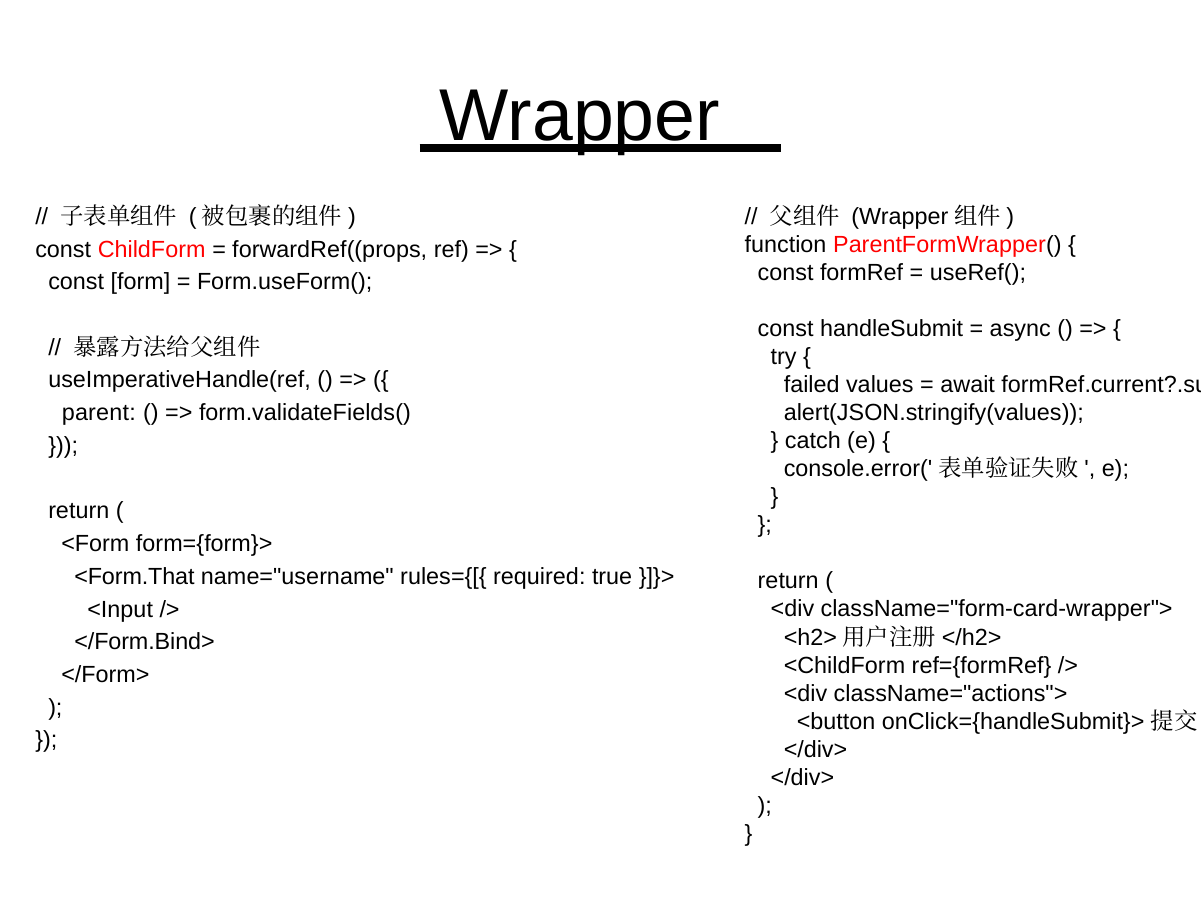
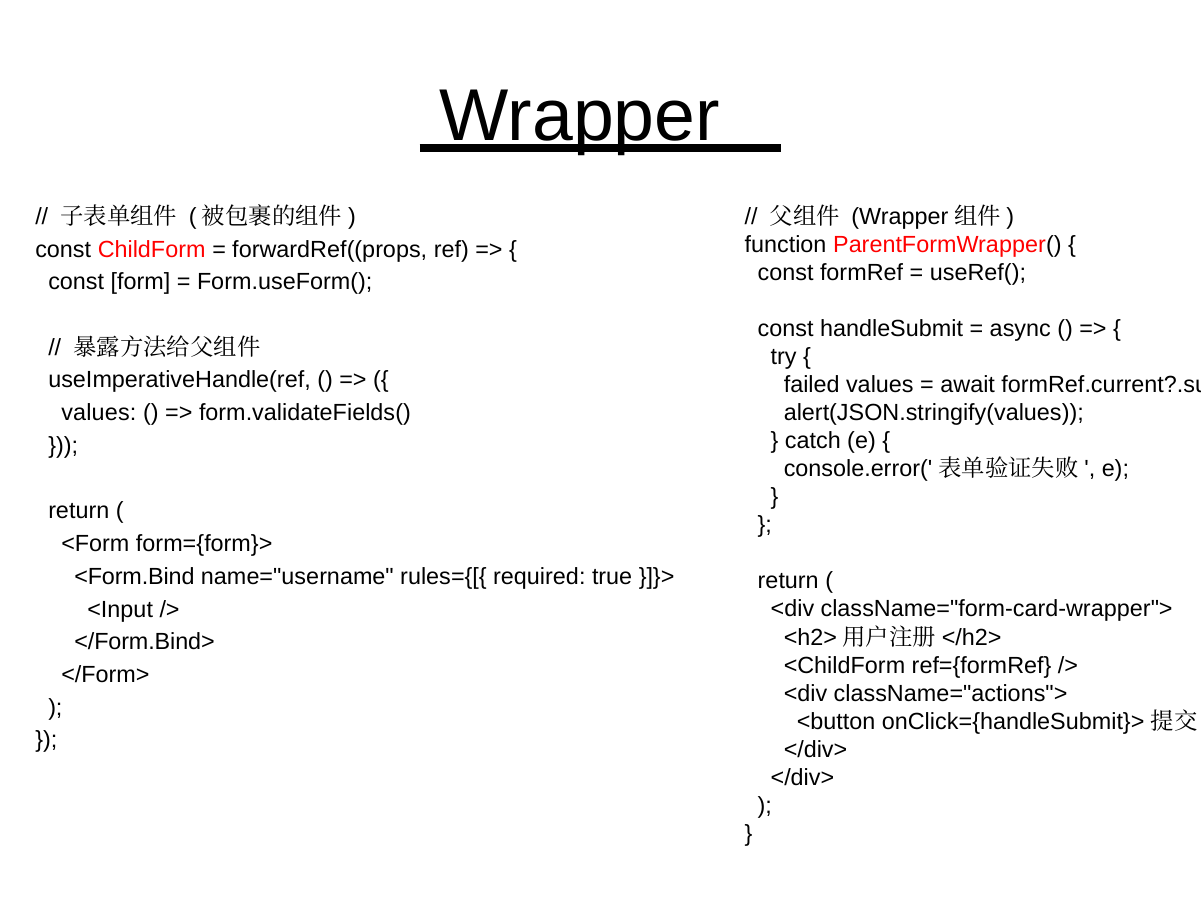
parent: parent -> values (99, 413)
<Form.That: <Form.That -> <Form.Bind (134, 576)
